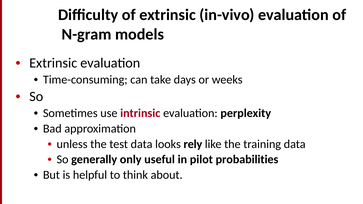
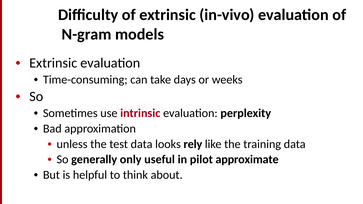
probabilities: probabilities -> approximate (247, 160)
